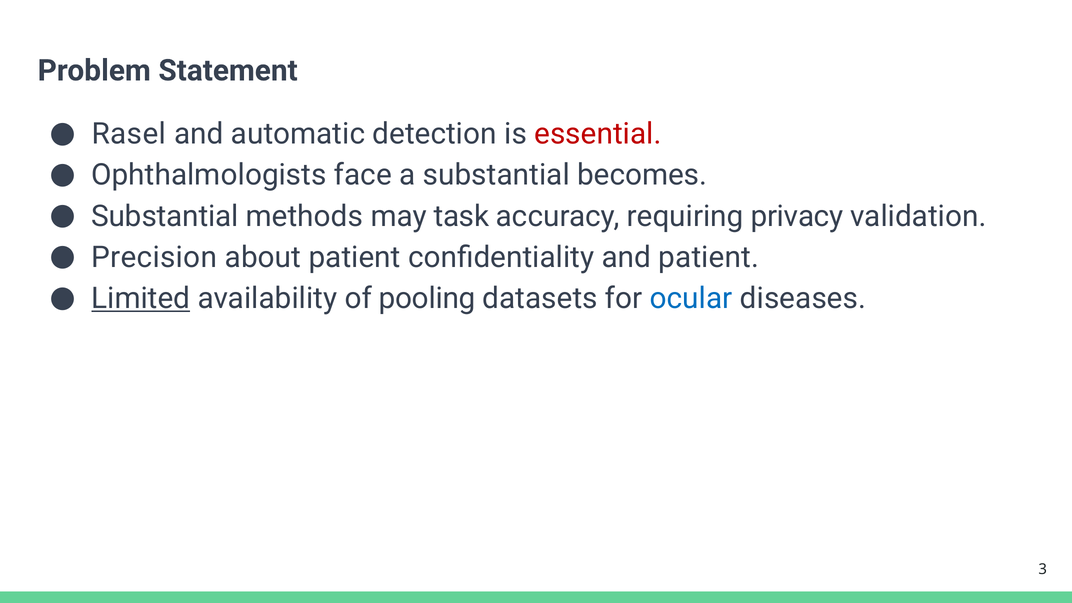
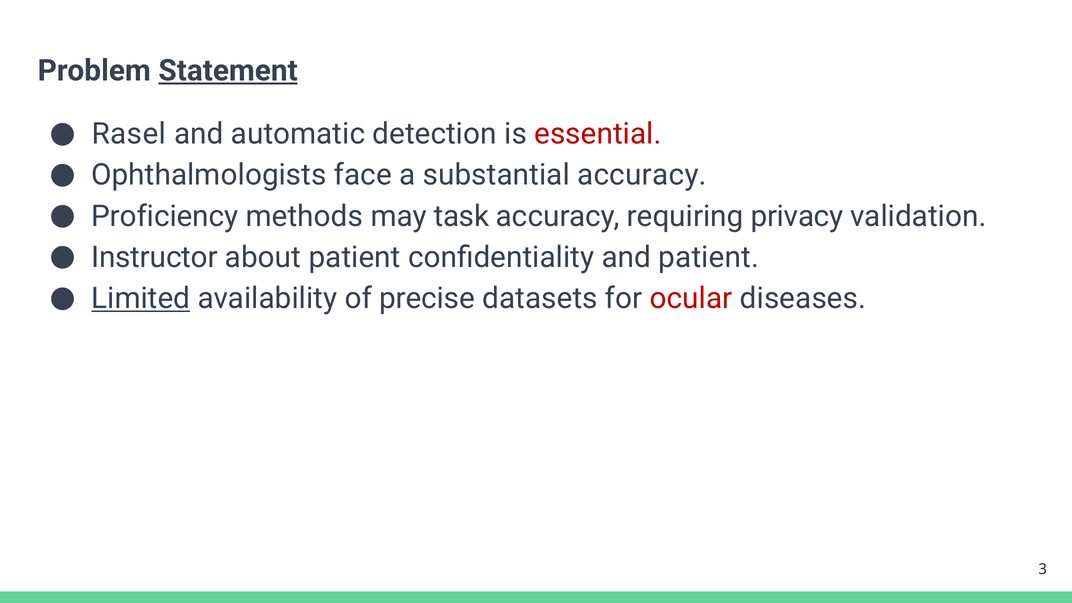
Statement underline: none -> present (228, 71)
substantial becomes: becomes -> accuracy (642, 175)
Substantial: Substantial -> Proficiency (165, 216)
Precision: Precision -> Instructor (154, 257)
pooling: pooling -> precise (427, 298)
ocular colour: blue -> red (691, 298)
